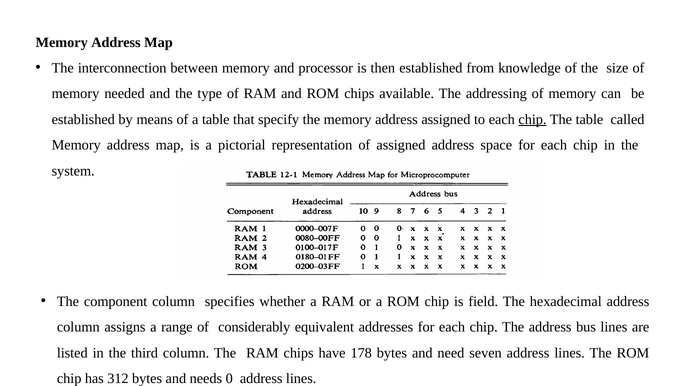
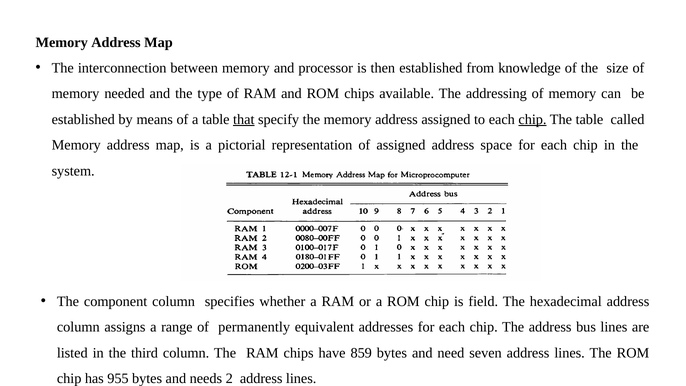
that underline: none -> present (244, 119)
considerably: considerably -> permanently (254, 327)
178: 178 -> 859 (361, 353)
312: 312 -> 955 (118, 379)
0: 0 -> 2 (229, 379)
